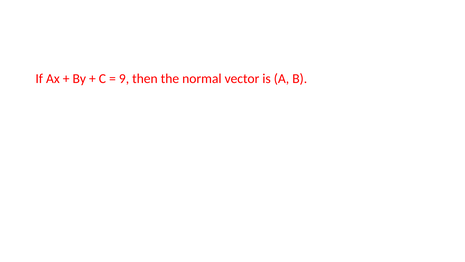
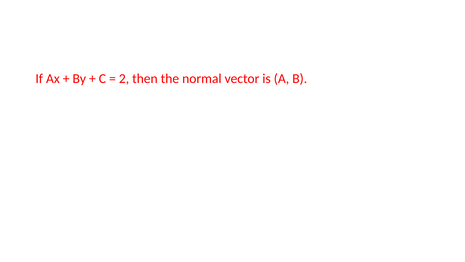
9: 9 -> 2 (124, 79)
